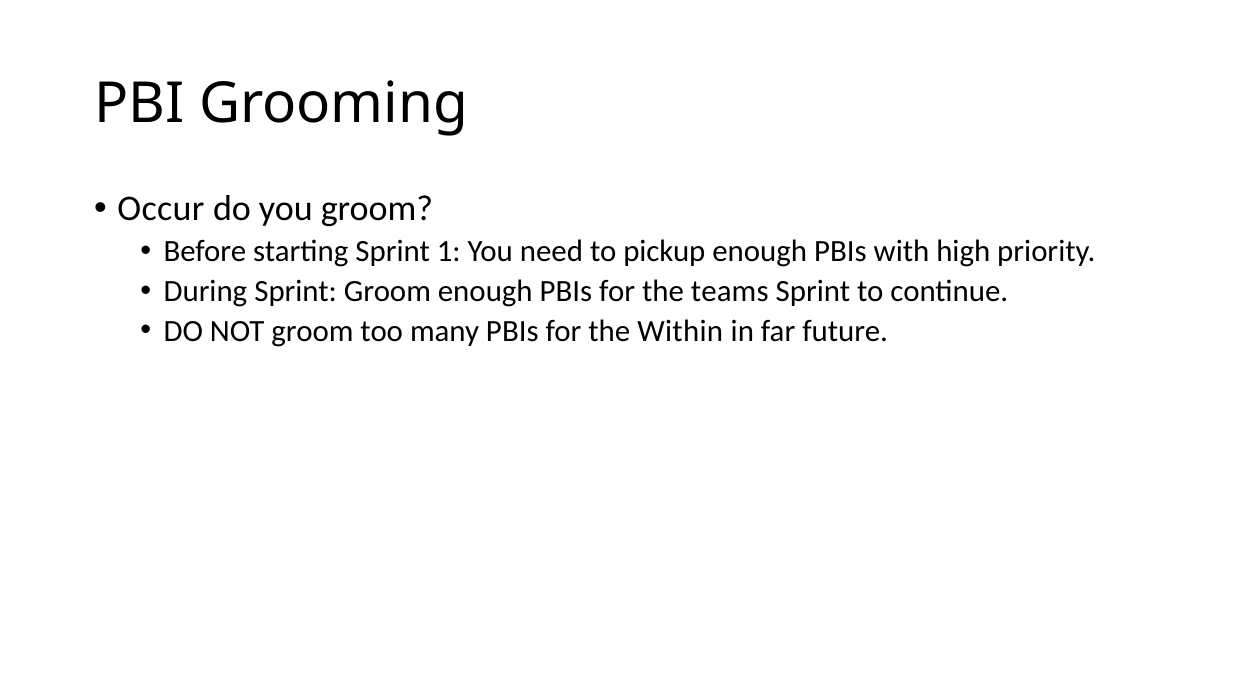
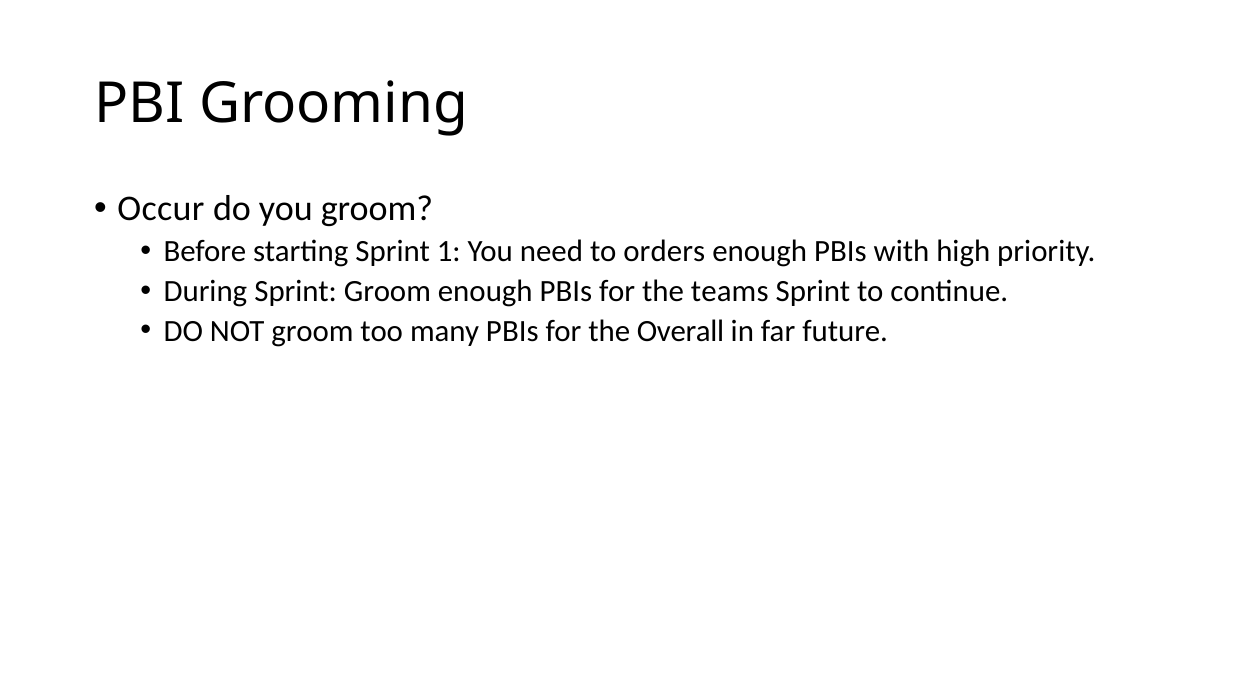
pickup: pickup -> orders (664, 251)
Within: Within -> Overall (681, 331)
